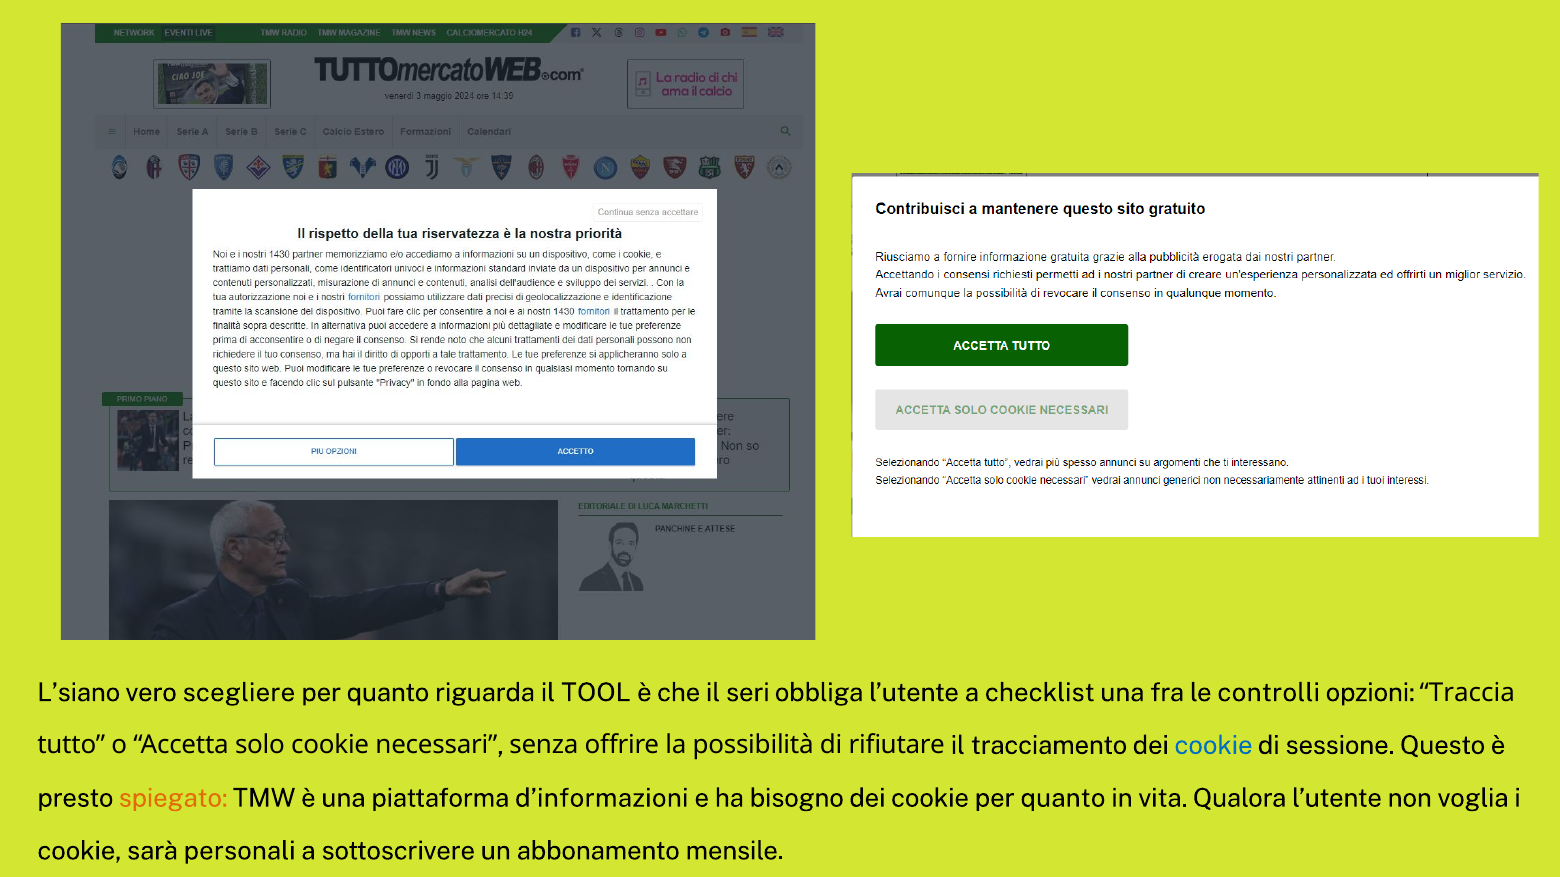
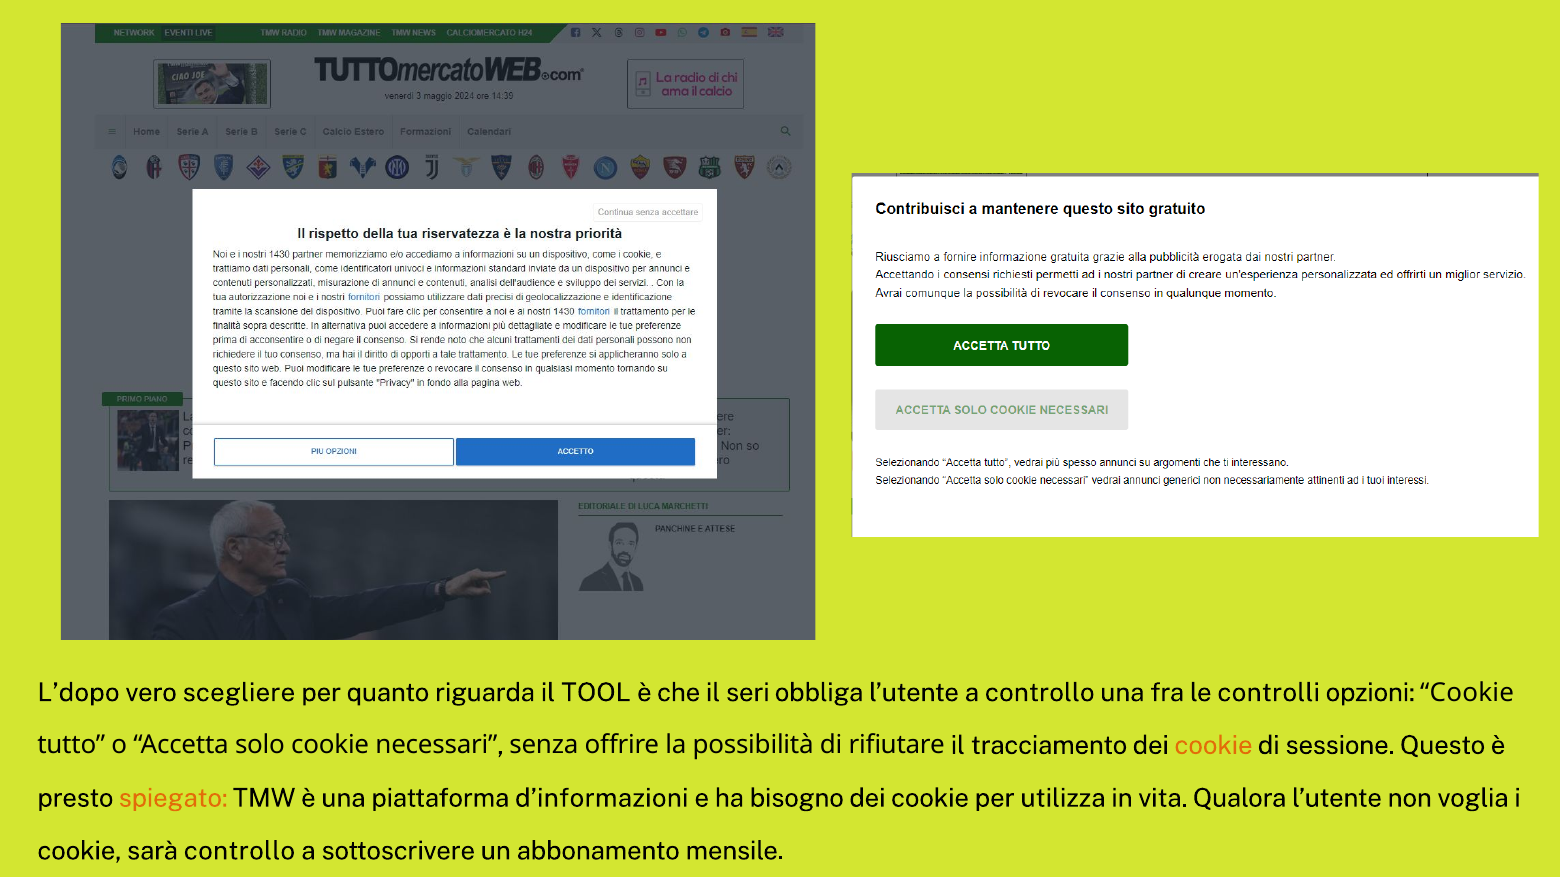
L’siano: L’siano -> L’dopo (78, 693)
a checklist: checklist -> controllo (1040, 693)
opzioni Traccia: Traccia -> Cookie (1467, 693)
cookie colour: blue -> orange (1214, 746)
cookie per quanto: quanto -> utilizza (1063, 799)
sarà personali: personali -> controllo (239, 851)
